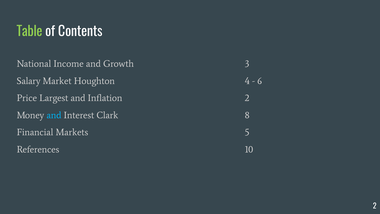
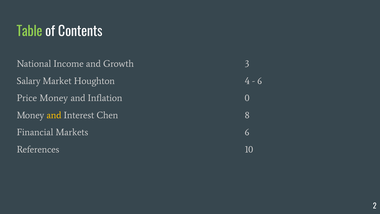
Price Largest: Largest -> Money (54, 98)
Inflation 2: 2 -> 0 (247, 98)
and colour: light blue -> yellow (54, 115)
Clark: Clark -> Chen (107, 115)
Markets 5: 5 -> 6 (247, 132)
